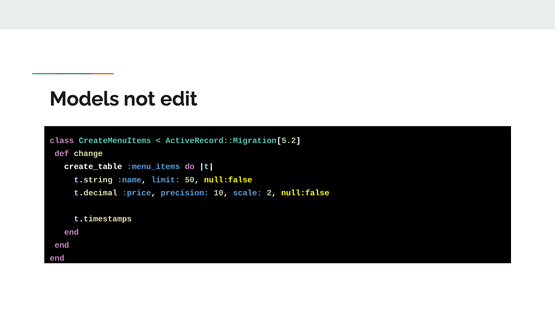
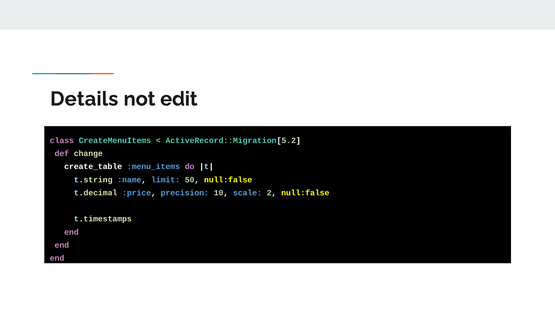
Models: Models -> Details (84, 99)
